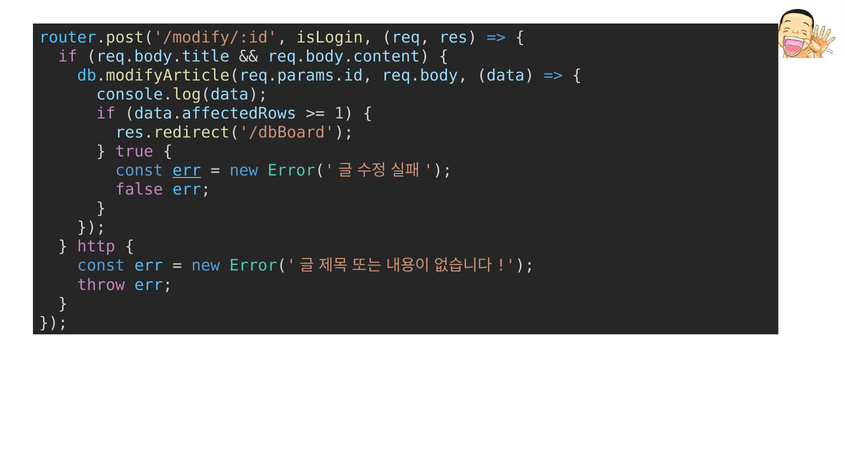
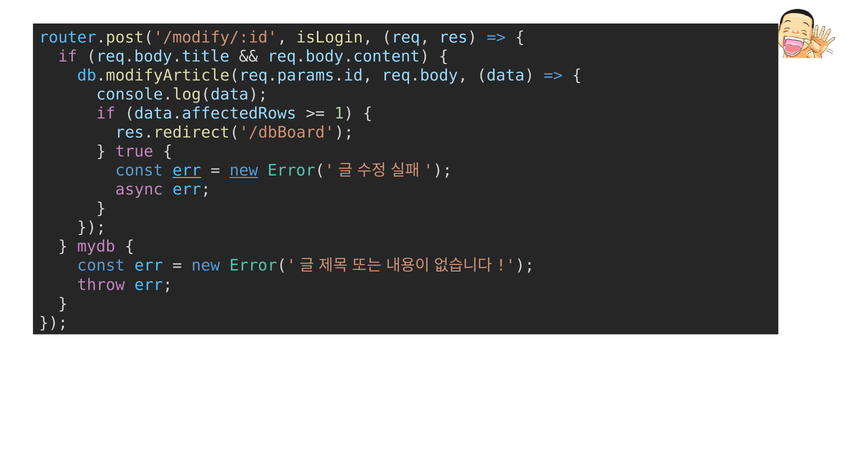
new underline: none -> present (244, 170)
false: false -> async (139, 189)
http: http -> mydb (96, 246)
